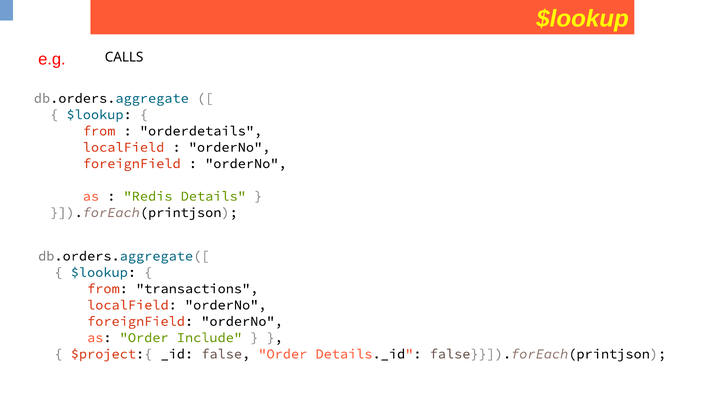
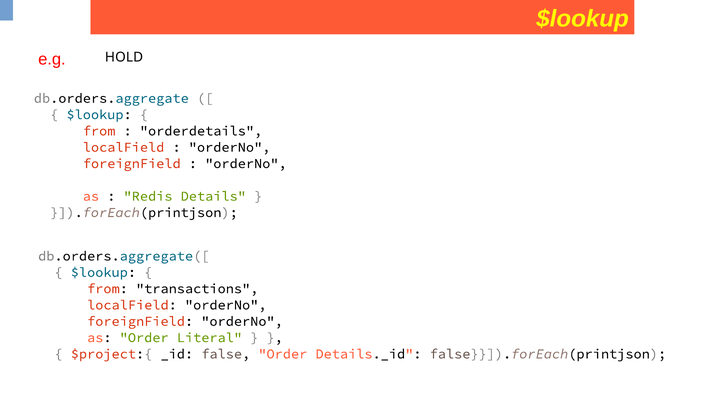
CALLS: CALLS -> HOLD (124, 57)
Include: Include -> Literal (209, 337)
